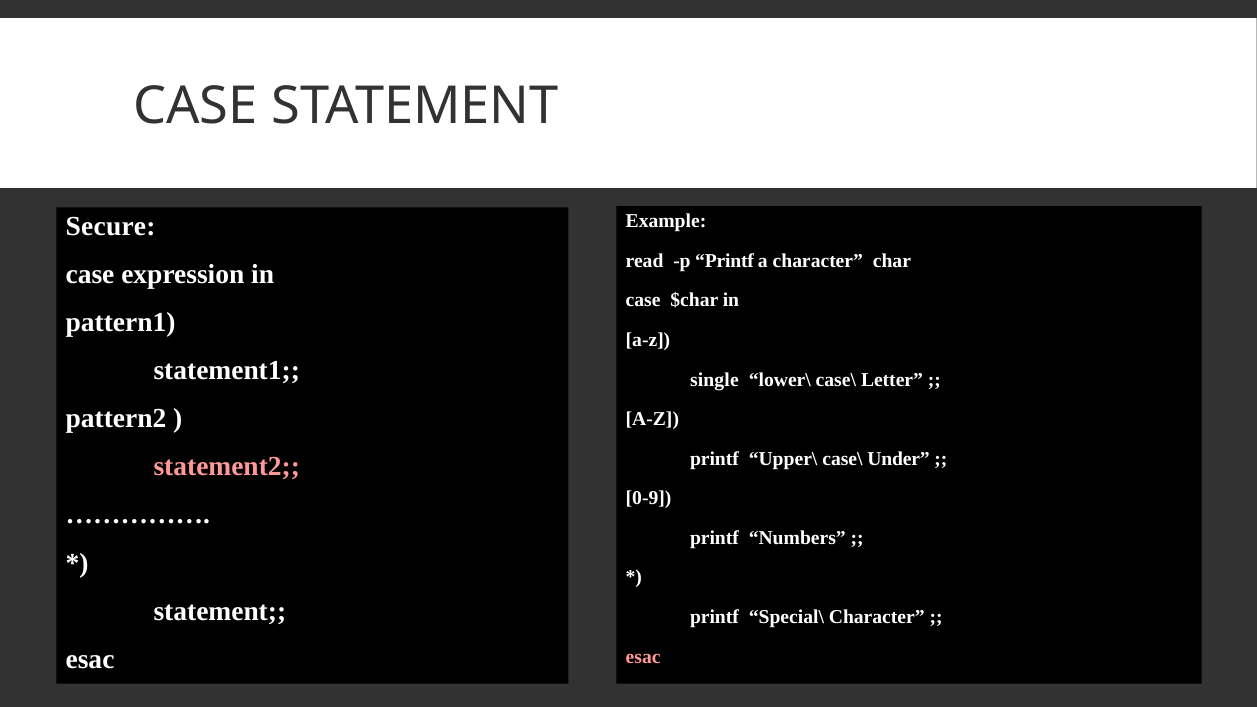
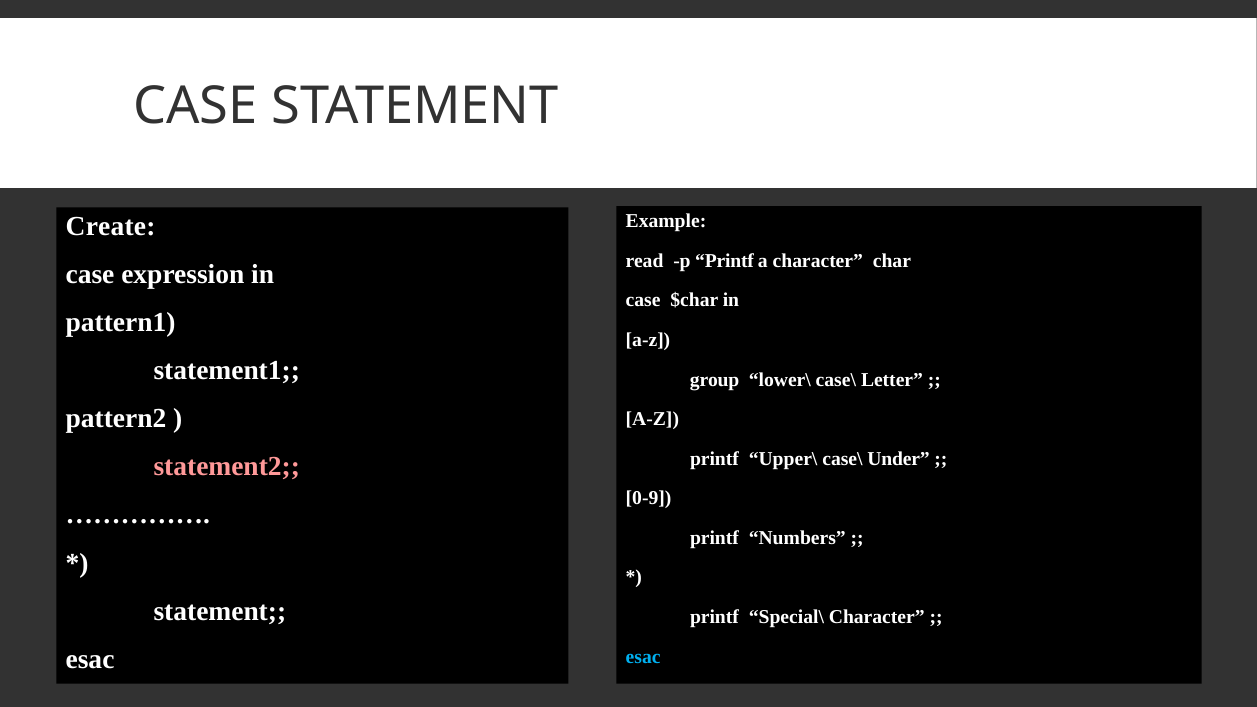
Secure: Secure -> Create (111, 227)
single: single -> group (715, 380)
esac colour: pink -> light blue (643, 657)
